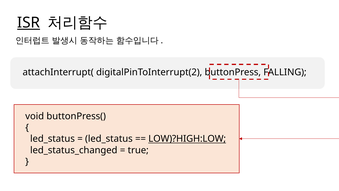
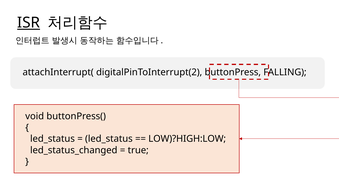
LOW)?HIGH:LOW underline: present -> none (187, 139)
